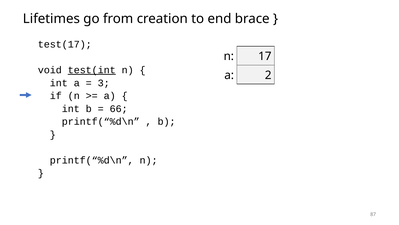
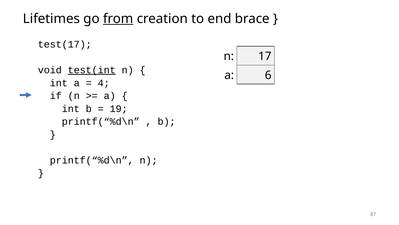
from underline: none -> present (118, 19)
2: 2 -> 6 (268, 75)
3: 3 -> 4 (104, 83)
66: 66 -> 19 (119, 108)
